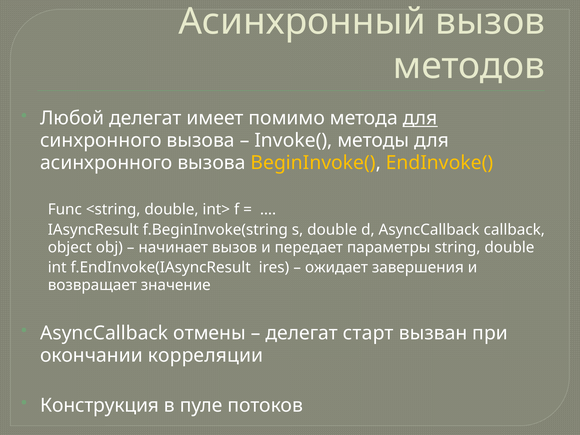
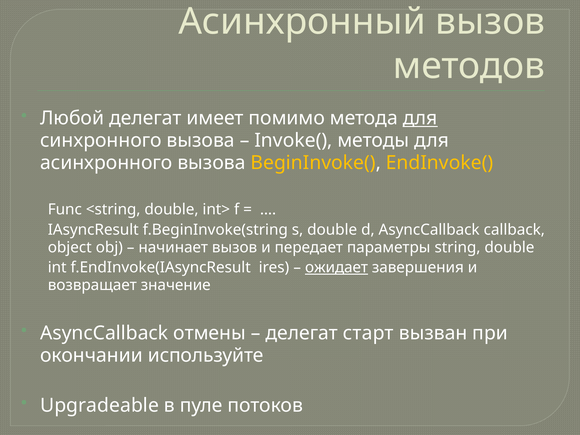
ожидает underline: none -> present (337, 268)
корреляции: корреляции -> используйте (206, 355)
Конструкция: Конструкция -> Upgradeable (100, 405)
